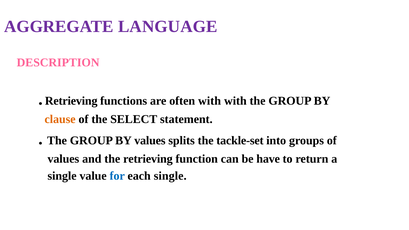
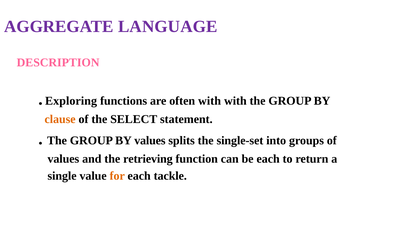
Retrieving: Retrieving -> Exploring (71, 101)
tackle-set: tackle-set -> single-set (240, 141)
be have: have -> each (268, 159)
for colour: blue -> orange (117, 176)
each single: single -> tackle (170, 176)
